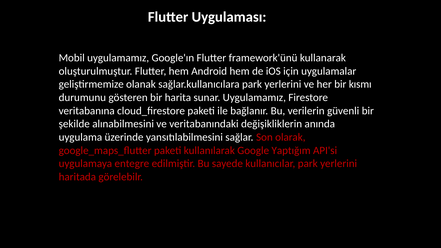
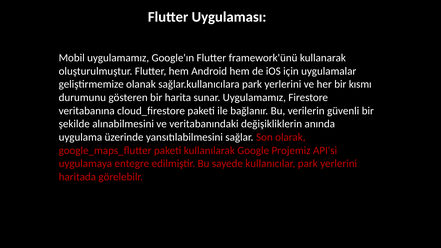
Yaptığım: Yaptığım -> Projemiz (291, 150)
